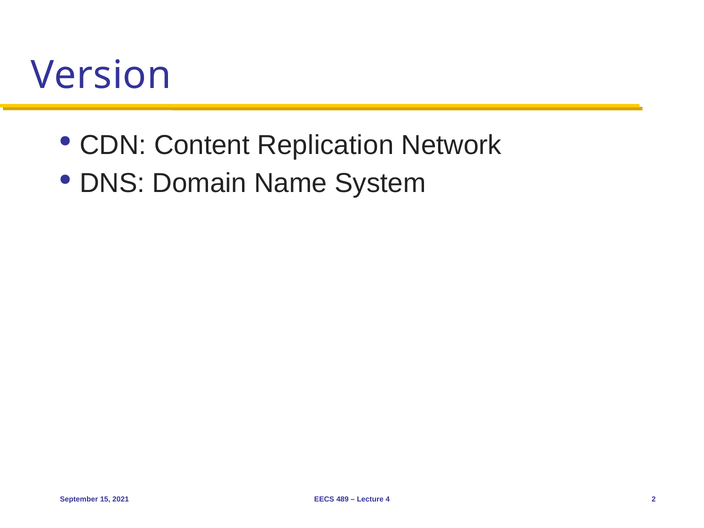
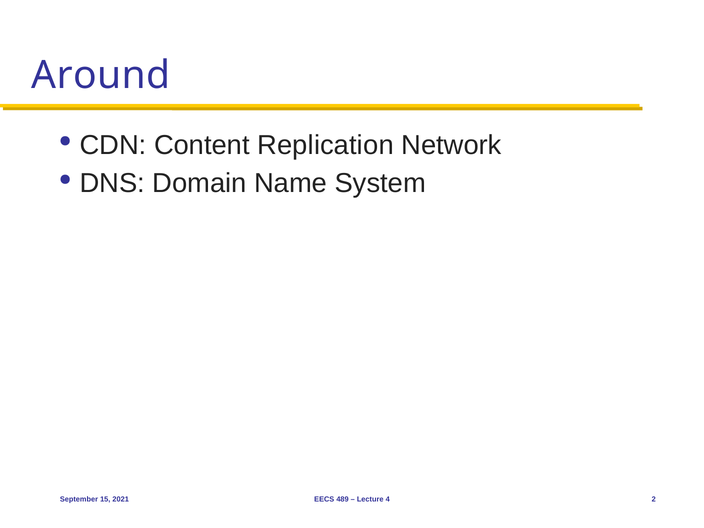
Version: Version -> Around (101, 75)
